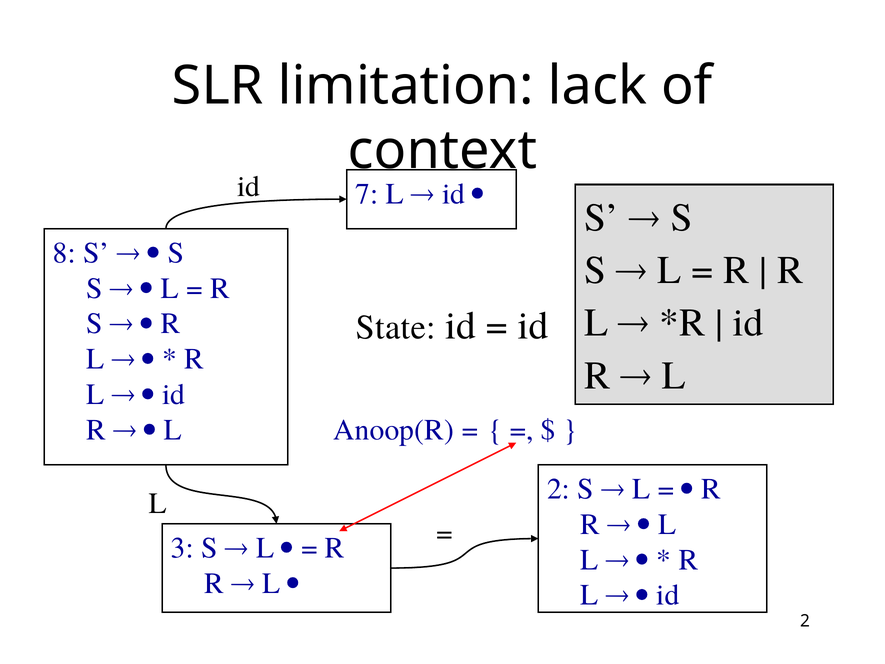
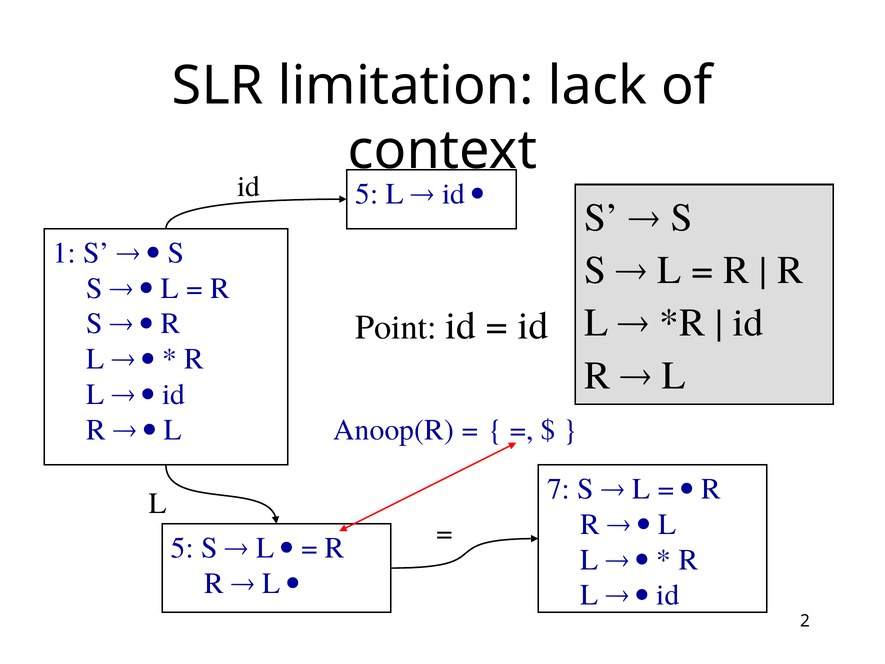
7: 7 -> 5 (367, 194)
8: 8 -> 1 (64, 253)
State: State -> Point (396, 327)
L 2: 2 -> 7 (559, 489)
3: 3 -> 5 (182, 548)
